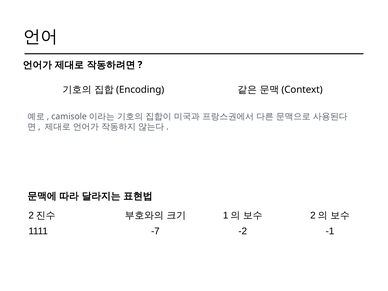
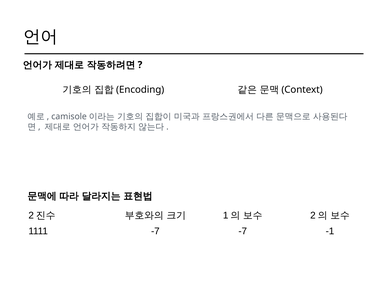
-7 -2: -2 -> -7 (243, 231)
